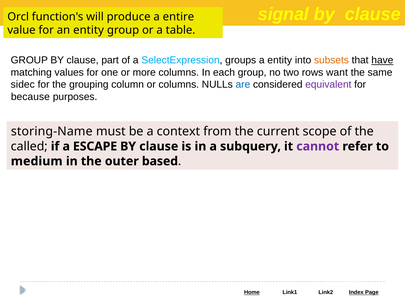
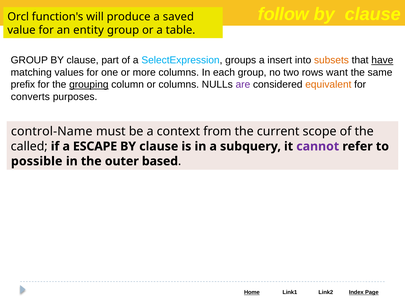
signal: signal -> follow (283, 14)
entire: entire -> saved (178, 17)
a entity: entity -> insert (280, 60)
sidec: sidec -> prefix (23, 85)
grouping underline: none -> present (89, 85)
are colour: blue -> purple (243, 85)
equivalent colour: purple -> orange (328, 85)
because: because -> converts (30, 97)
storing-Name: storing-Name -> control-Name (52, 131)
medium: medium -> possible (37, 161)
